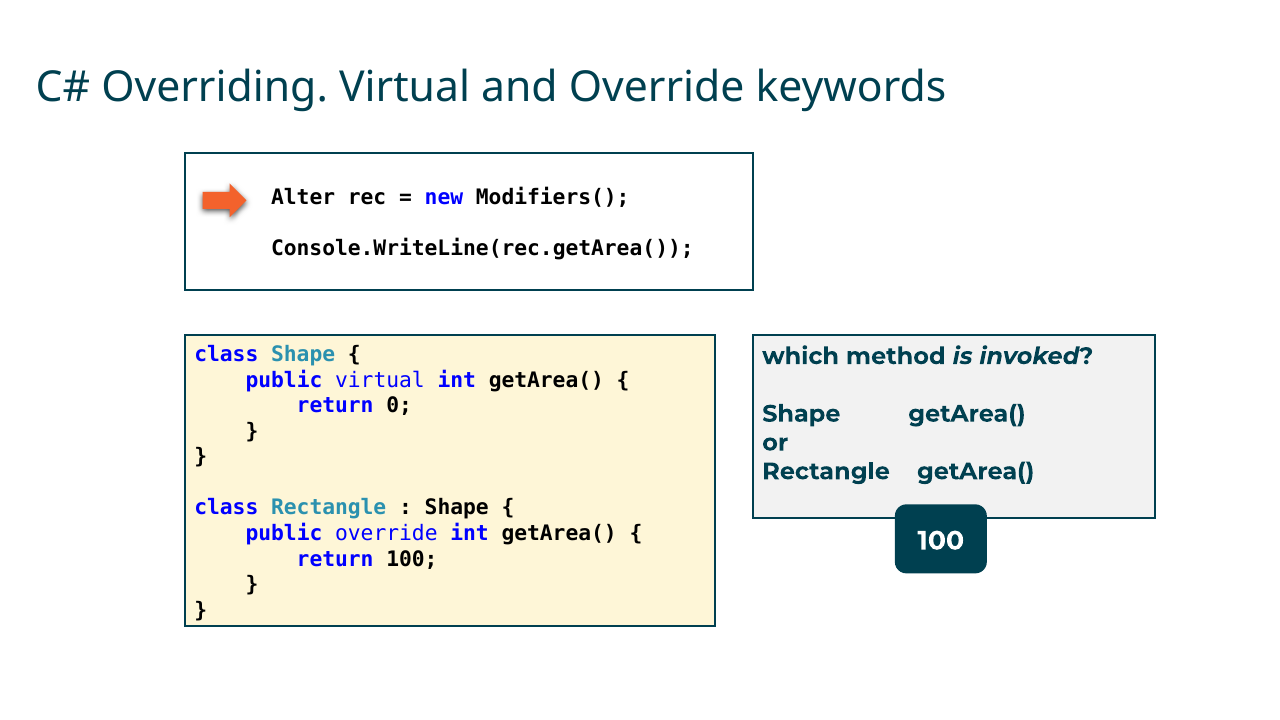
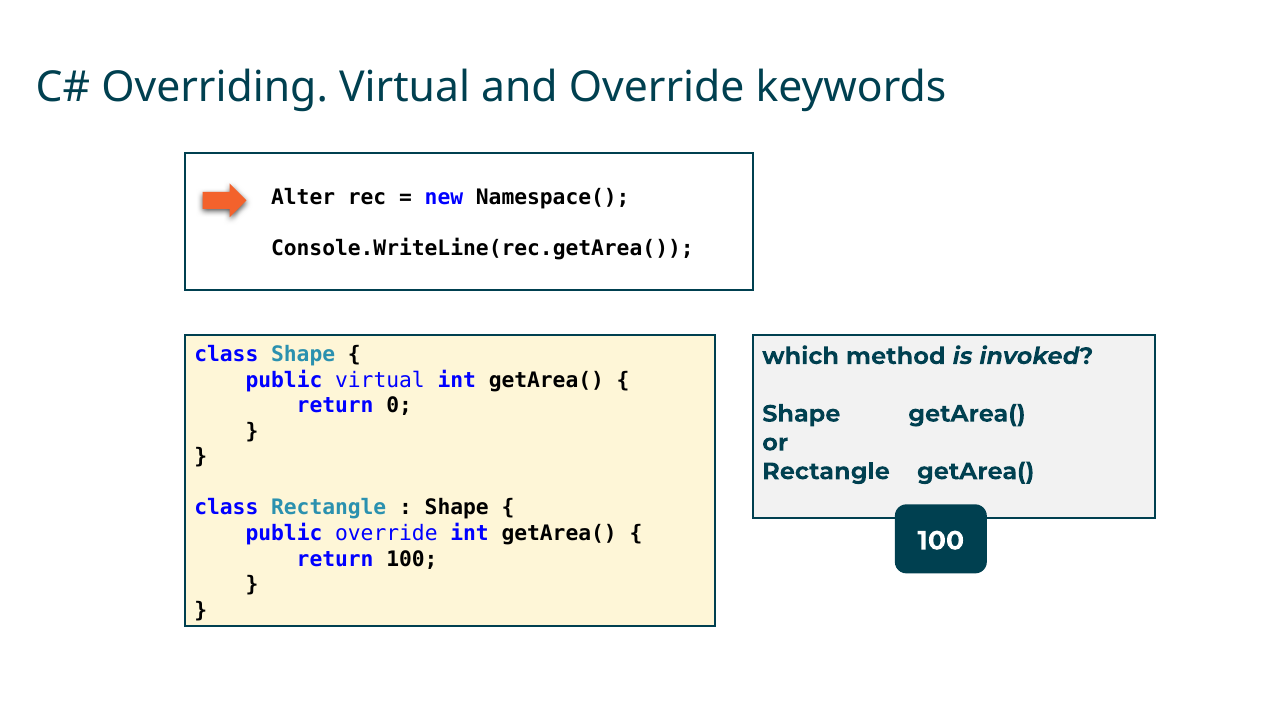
Modifiers(: Modifiers( -> Namespace( (553, 197)
